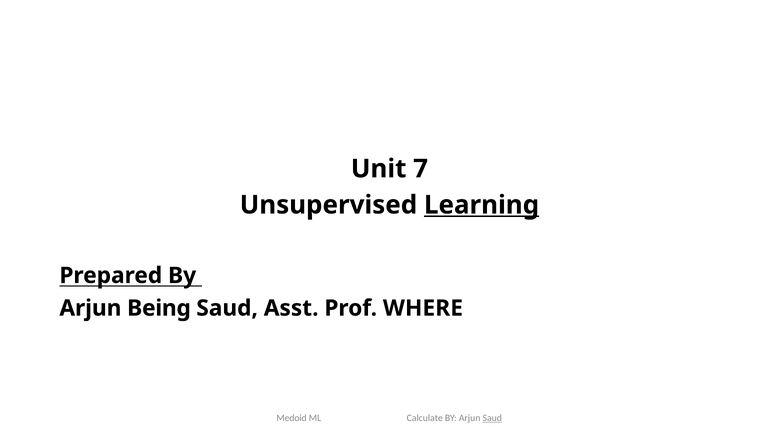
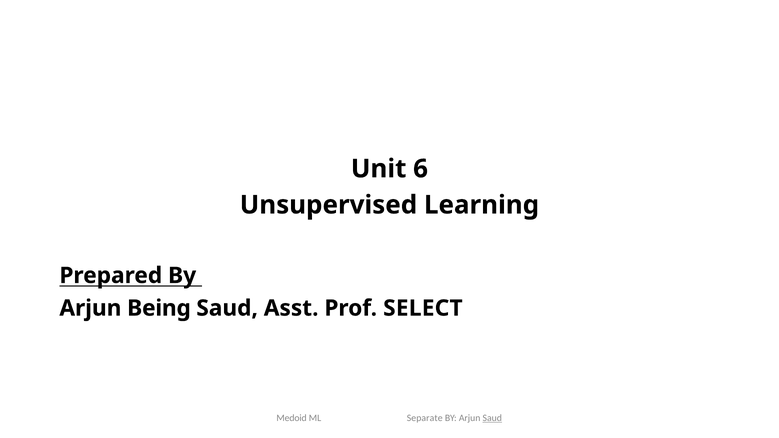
7: 7 -> 6 (421, 169)
Learning underline: present -> none (482, 205)
WHERE: WHERE -> SELECT (423, 308)
Calculate: Calculate -> Separate (425, 418)
